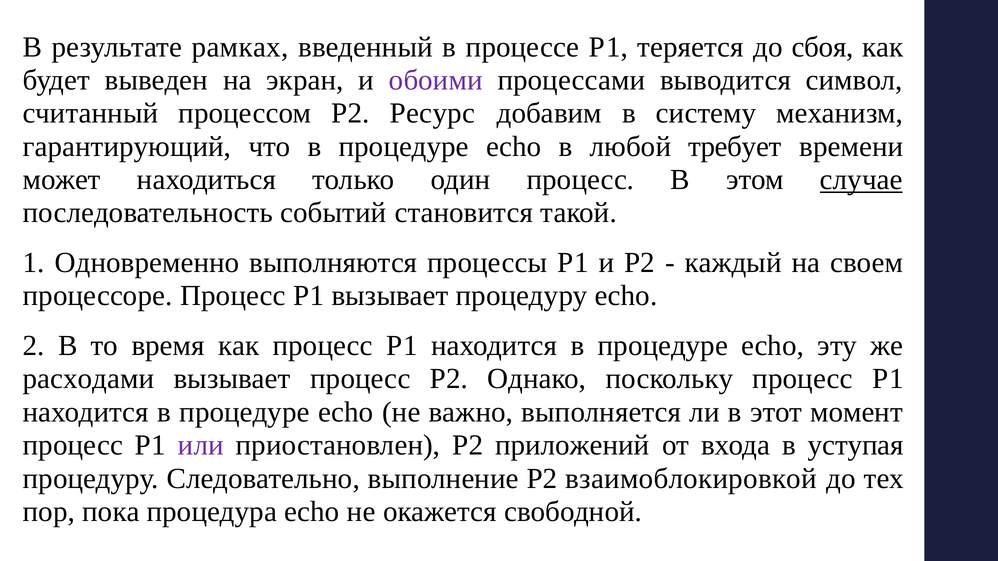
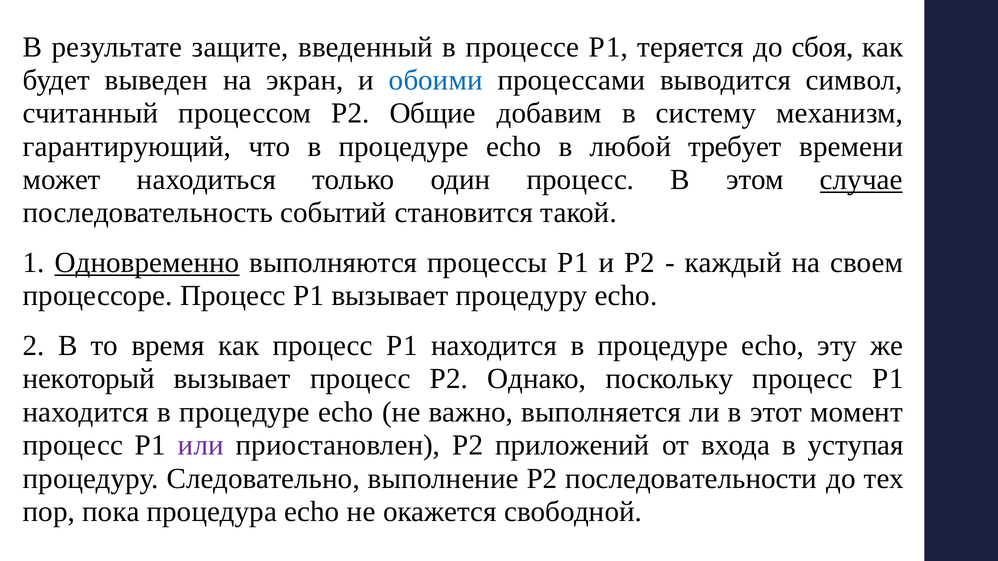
рамках: рамках -> защите (240, 47)
обоими colour: purple -> blue (436, 80)
Ресурс: Ресурс -> Общие (433, 113)
Одновременно underline: none -> present (147, 263)
расходами: расходами -> некоторый (89, 379)
взаимоблокировкой: взаимоблокировкой -> последовательности (691, 479)
